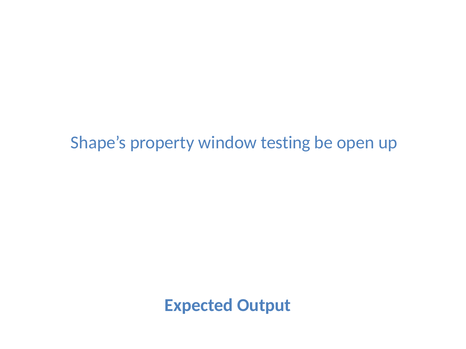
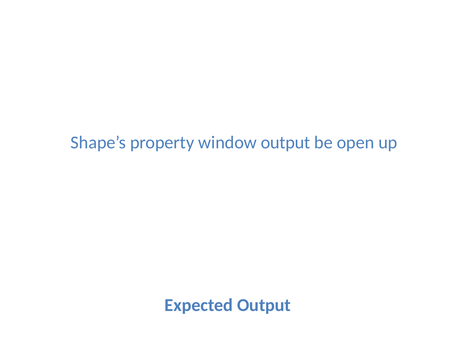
window testing: testing -> output (286, 143)
